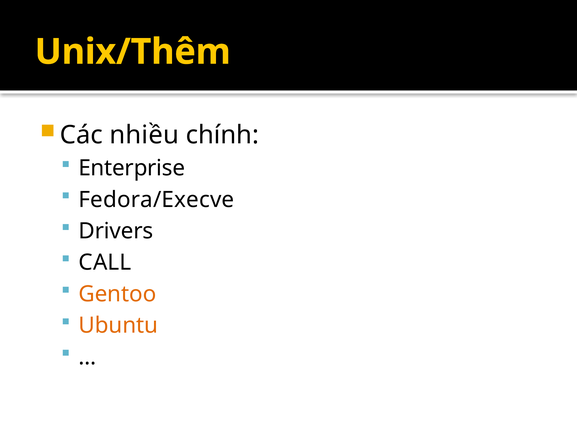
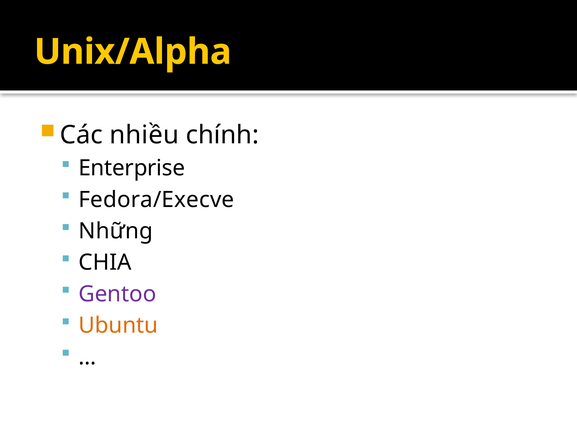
Unix/Thêm: Unix/Thêm -> Unix/Alpha (133, 52)
Drivers: Drivers -> Những (116, 231)
CALL: CALL -> CHIA (105, 262)
Gentoo colour: orange -> purple (117, 294)
